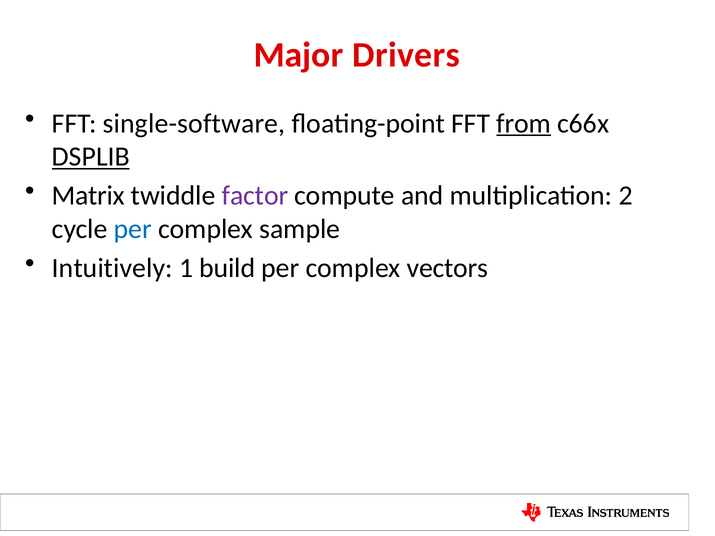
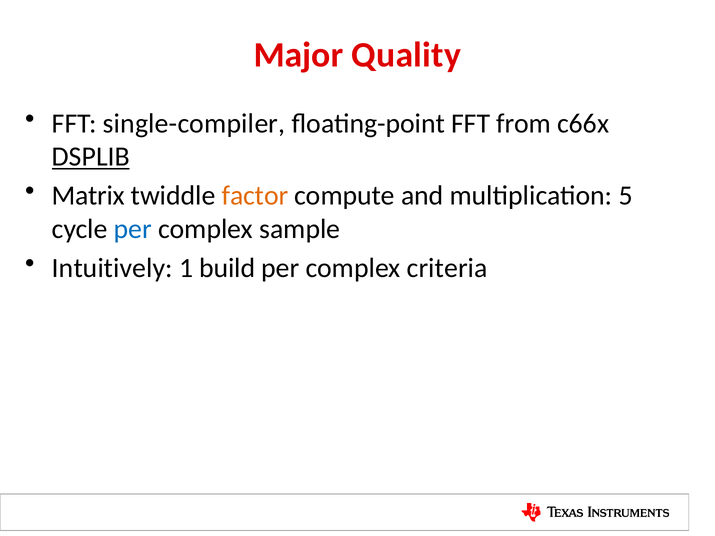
Drivers: Drivers -> Quality (406, 55)
single-software: single-software -> single-compiler (194, 123)
from underline: present -> none (524, 123)
factor colour: purple -> orange (255, 196)
2: 2 -> 5 (626, 196)
vectors: vectors -> criteria (447, 268)
